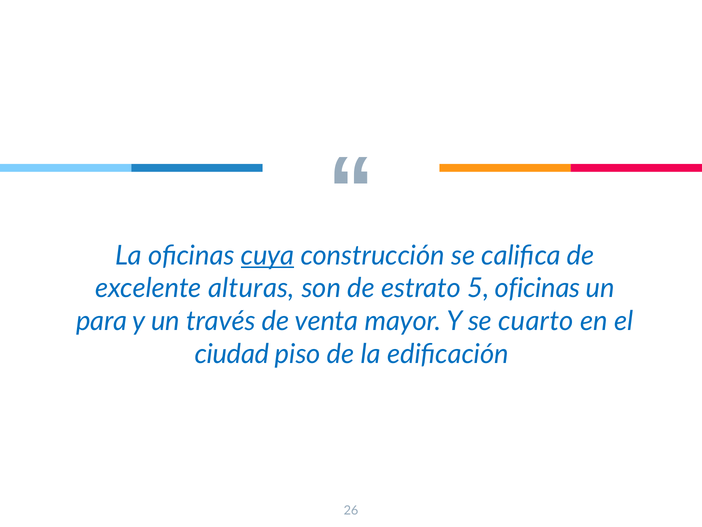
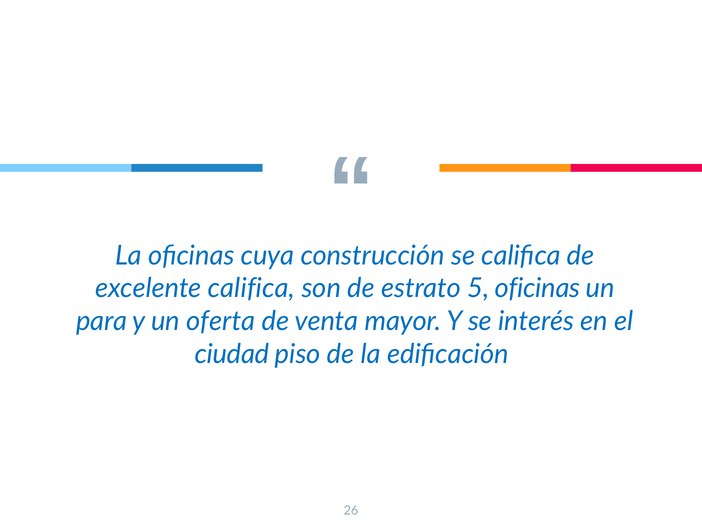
cuya underline: present -> none (268, 255)
excelente alturas: alturas -> califica (251, 288)
través: través -> oferta (221, 321)
cuarto: cuarto -> interés (536, 321)
